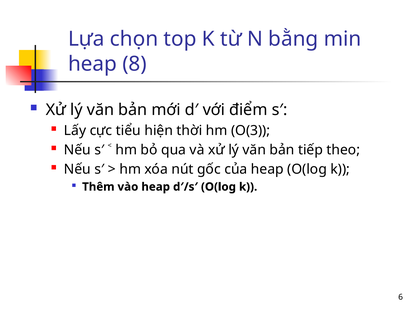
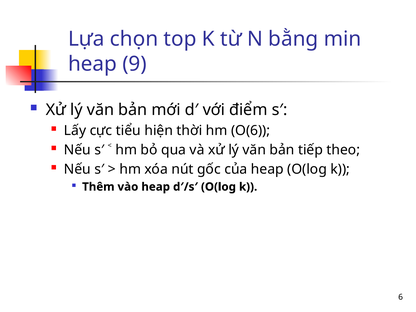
8: 8 -> 9 (135, 64)
O(3: O(3 -> O(6 (251, 131)
